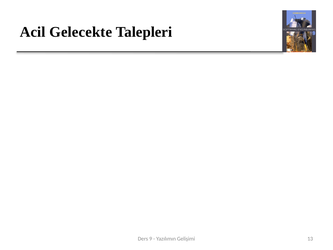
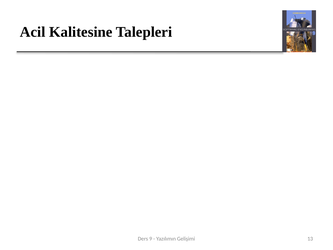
Gelecekte: Gelecekte -> Kalitesine (81, 32)
